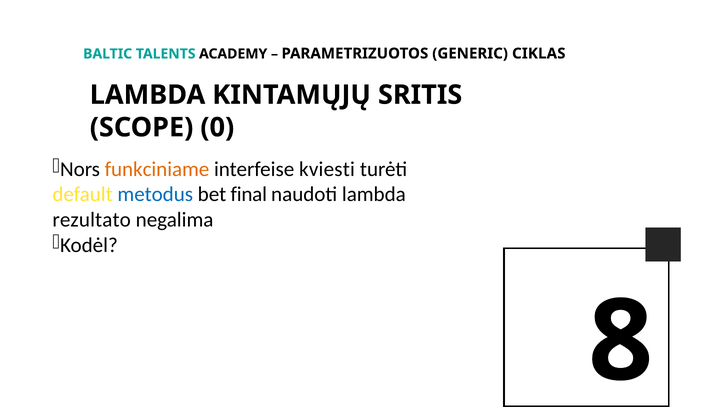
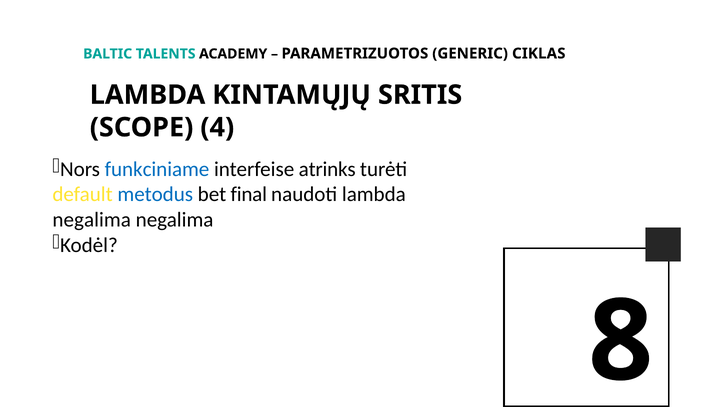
0: 0 -> 4 (217, 127)
funkciniame colour: orange -> blue (157, 169)
kviesti: kviesti -> atrinks (327, 169)
rezultato: rezultato -> negalima (92, 220)
